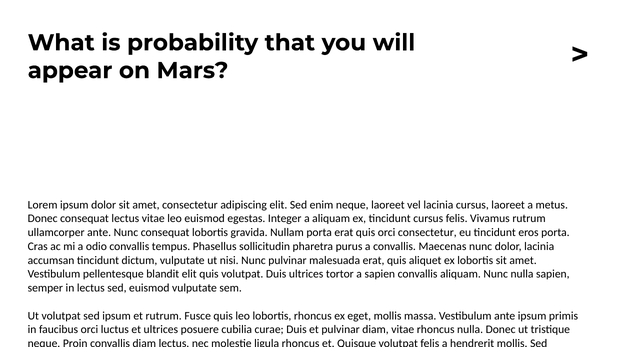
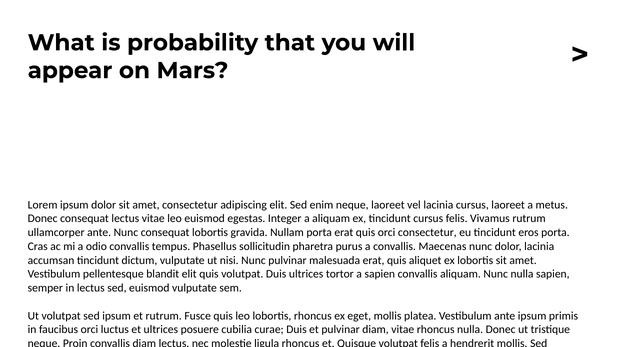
mollis massa: massa -> platea (420, 316)
